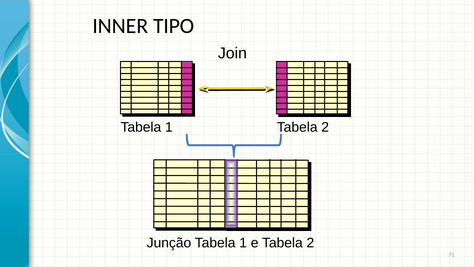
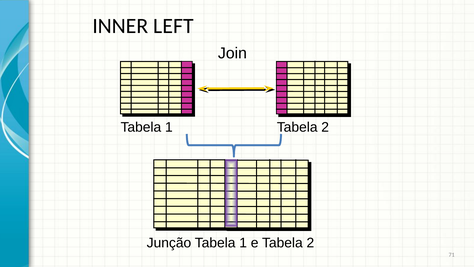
TIPO: TIPO -> LEFT (174, 26)
